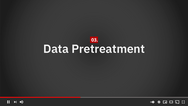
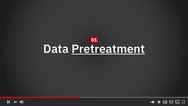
Pretreatment underline: none -> present (108, 49)
